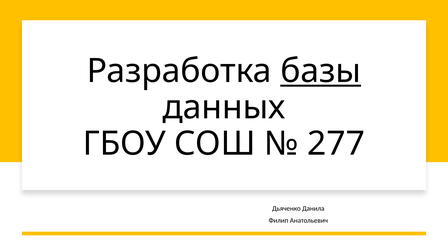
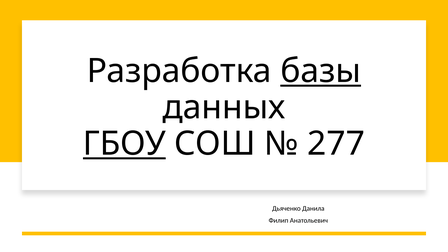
ГБОУ underline: none -> present (124, 144)
